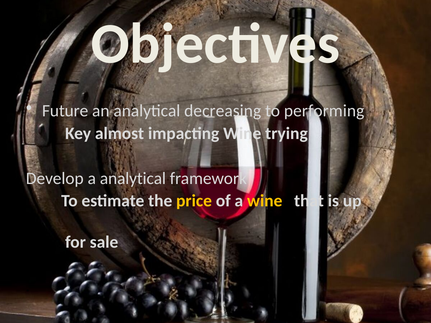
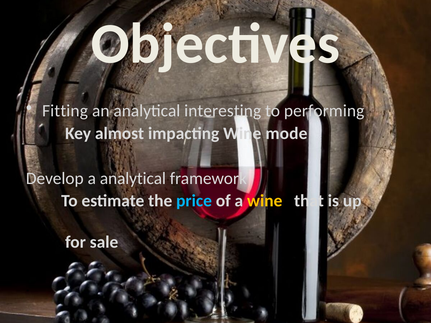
Future: Future -> Fitting (65, 111)
decreasing: decreasing -> interesting (223, 111)
trying: trying -> mode (286, 133)
price colour: yellow -> light blue (194, 201)
